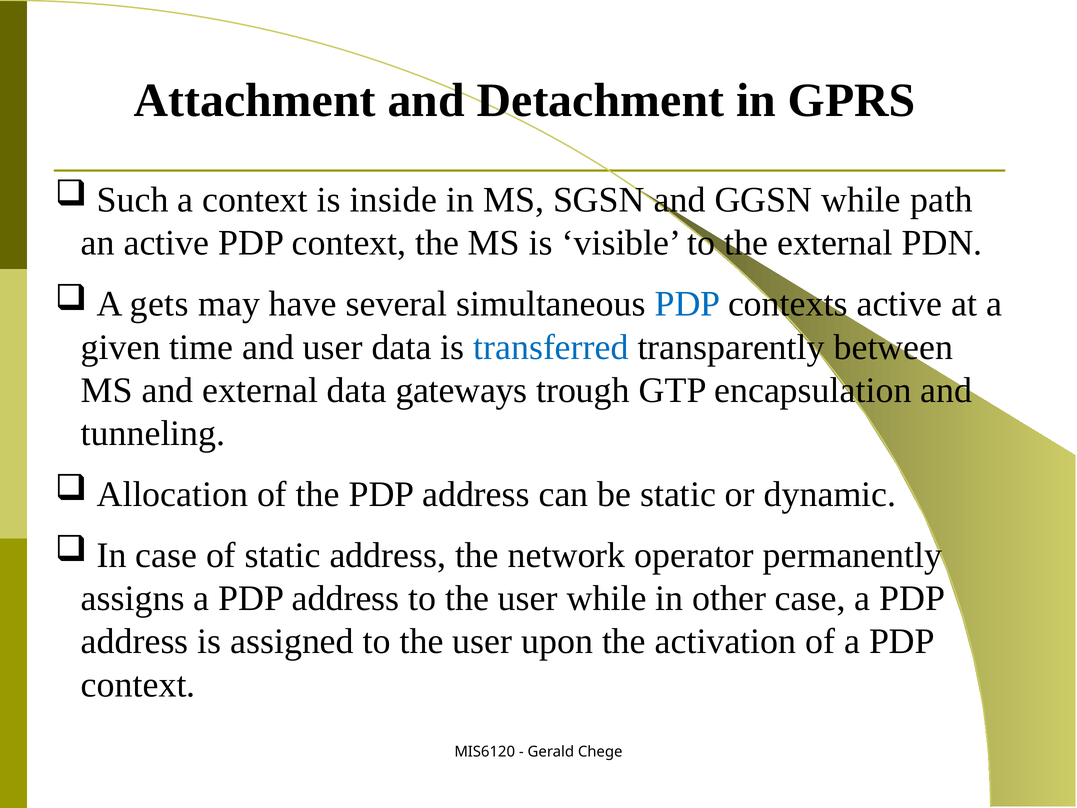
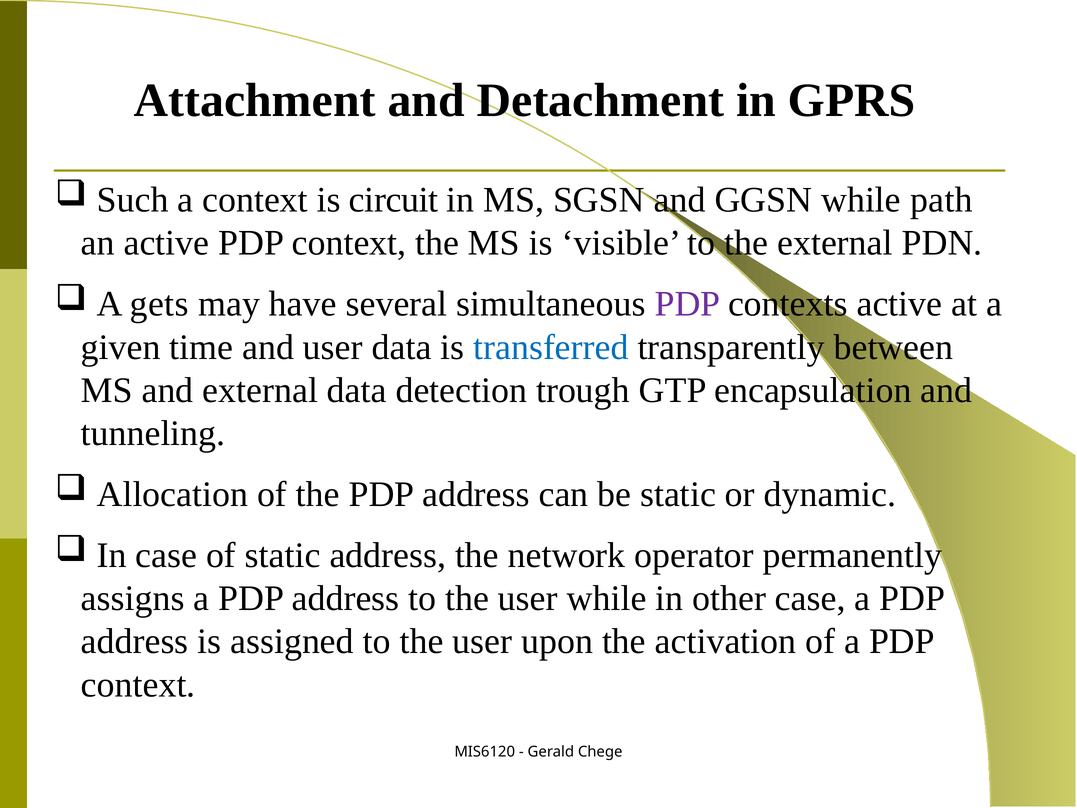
inside: inside -> circuit (394, 200)
PDP colour: blue -> purple (688, 304)
gateways: gateways -> detection (461, 390)
